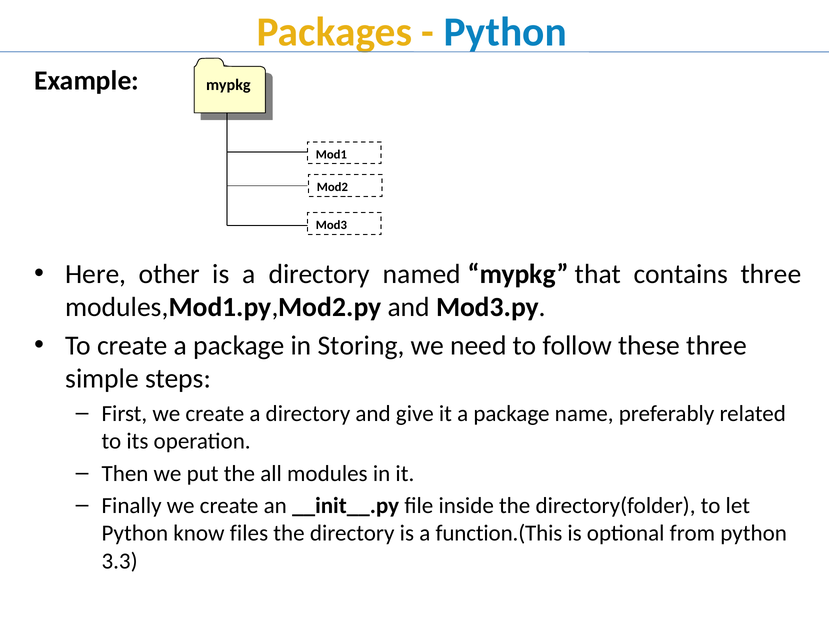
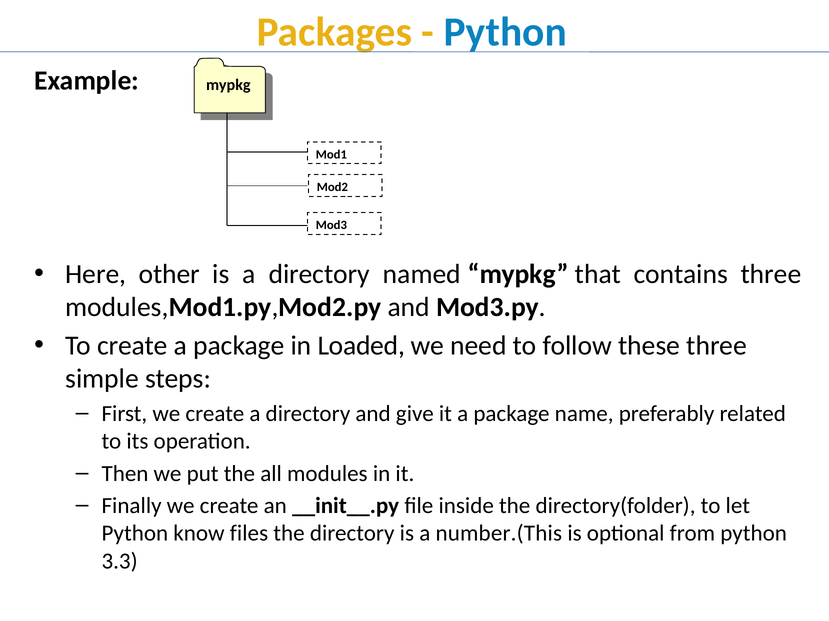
Storing: Storing -> Loaded (361, 346)
function.(This: function.(This -> number.(This (499, 534)
